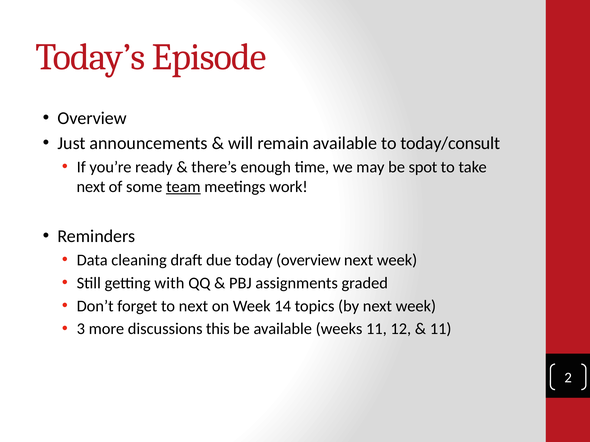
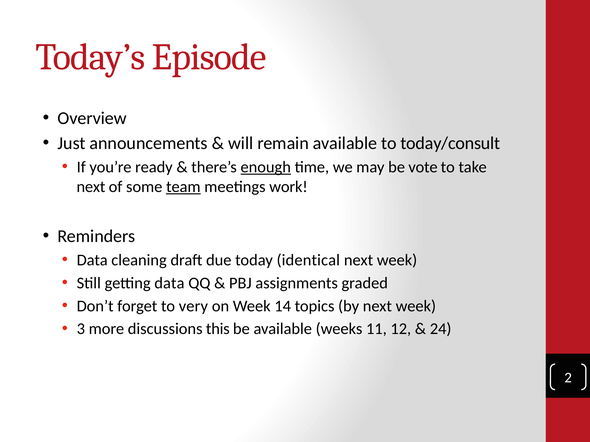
enough underline: none -> present (266, 167)
spot: spot -> vote (423, 167)
today overview: overview -> identical (308, 260)
getting with: with -> data (169, 283)
to next: next -> very (193, 306)
11: 11 -> 24 (441, 329)
